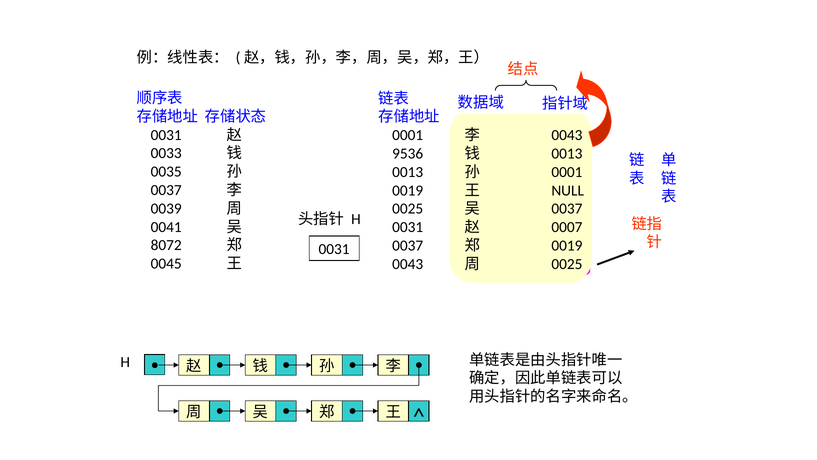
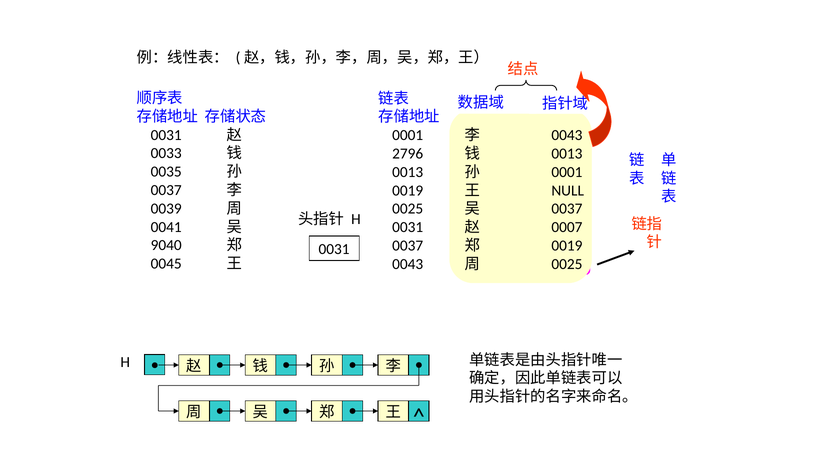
9536: 9536 -> 2796 (408, 154)
8072: 8072 -> 9040 (166, 245)
